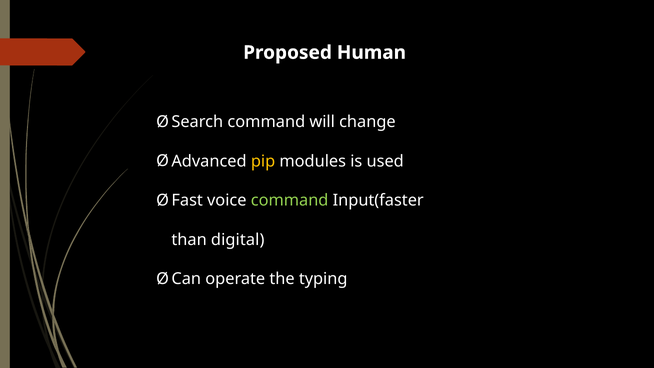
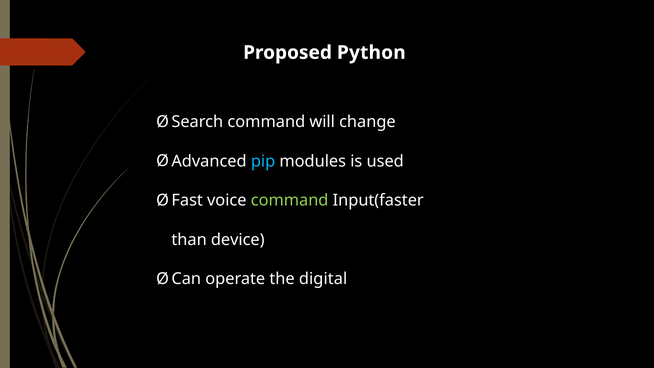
Human: Human -> Python (371, 53)
pip colour: yellow -> light blue (263, 161)
digital: digital -> device (238, 240)
typing: typing -> digital (323, 279)
